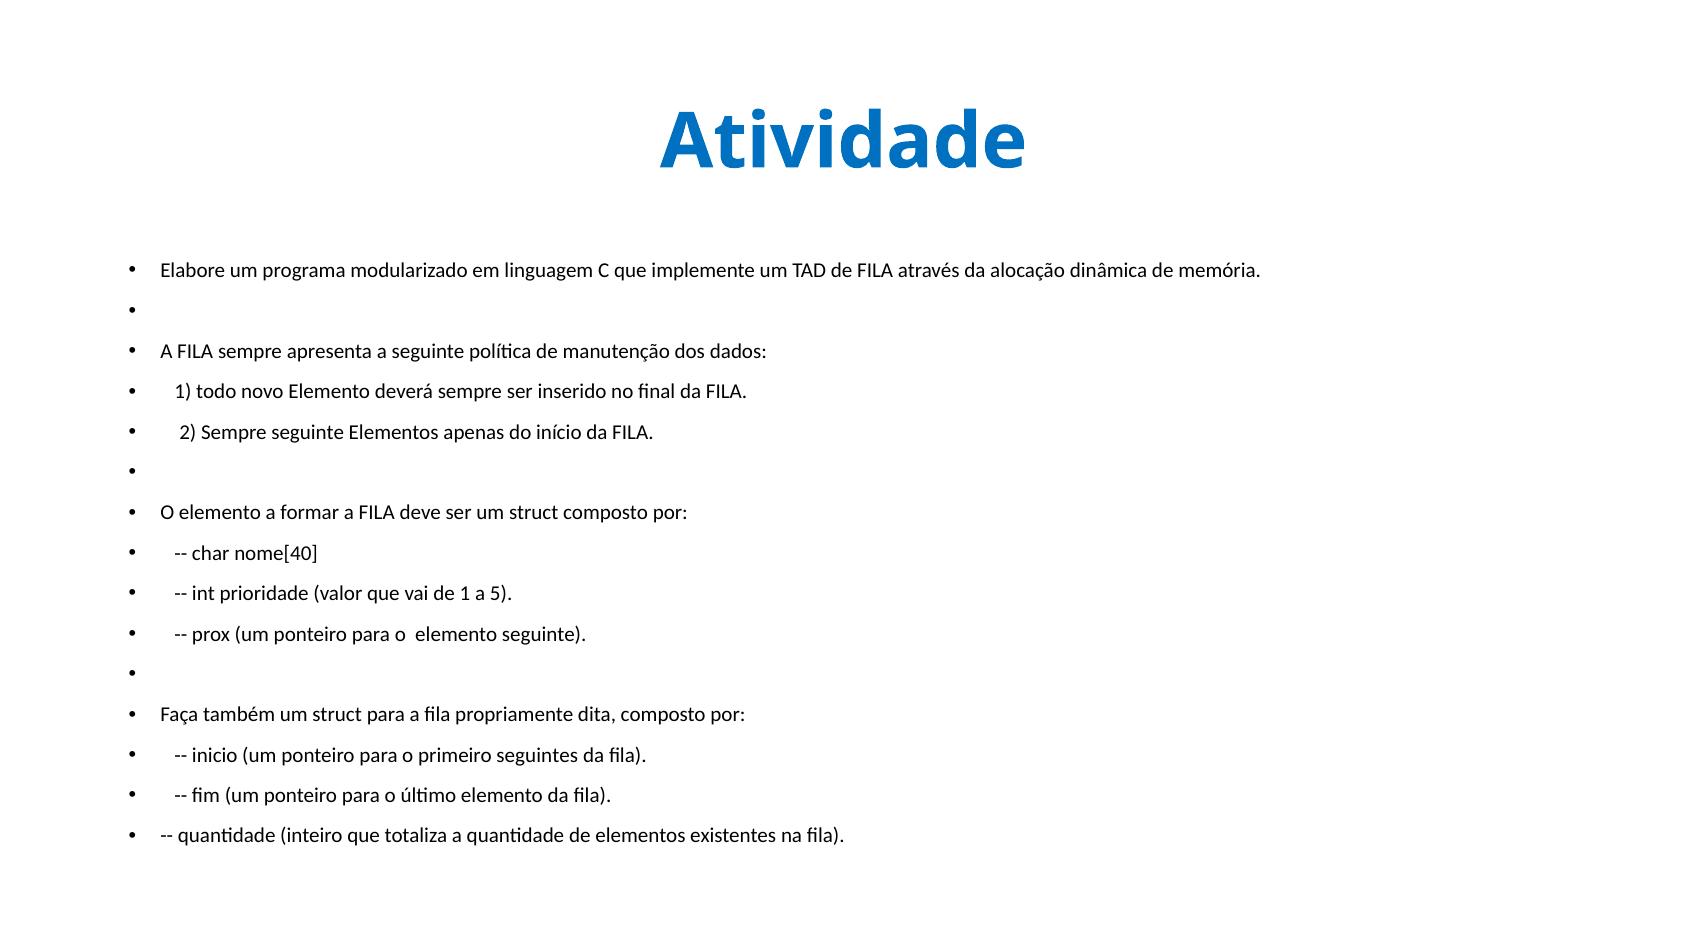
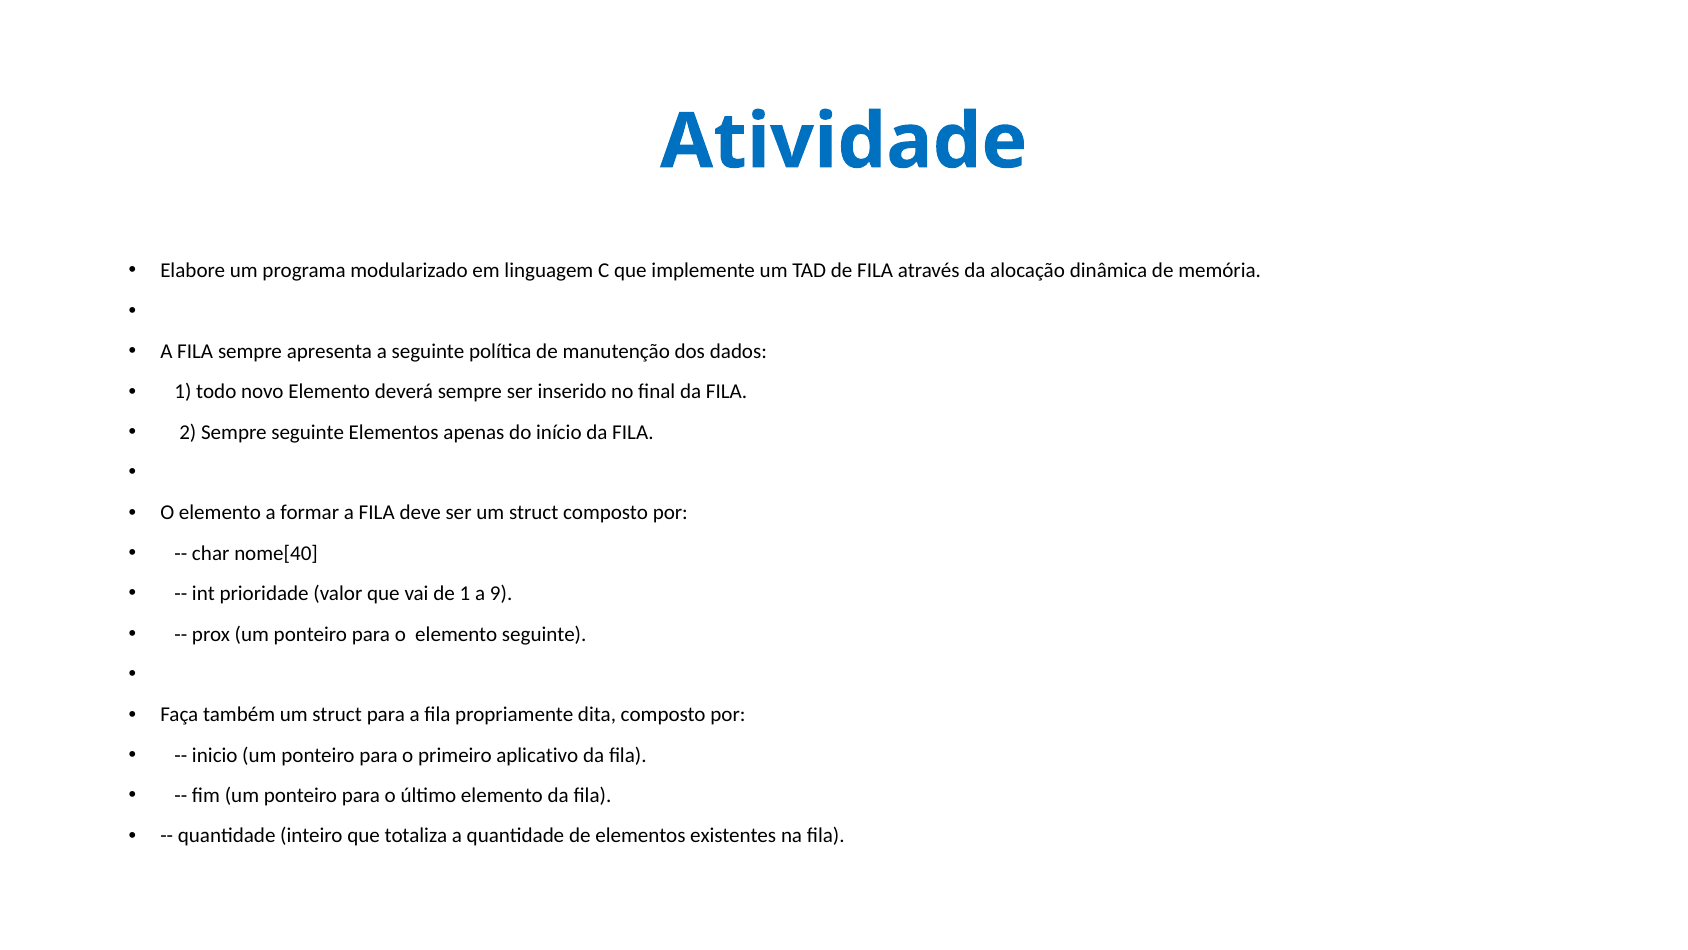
5: 5 -> 9 (501, 593)
seguintes: seguintes -> aplicativo (537, 755)
